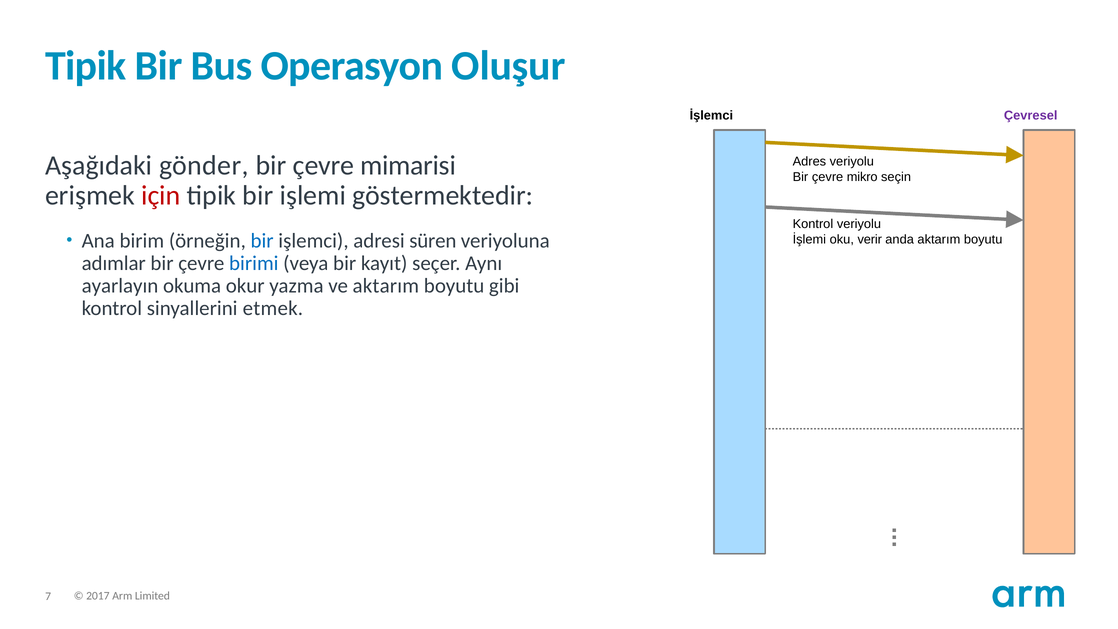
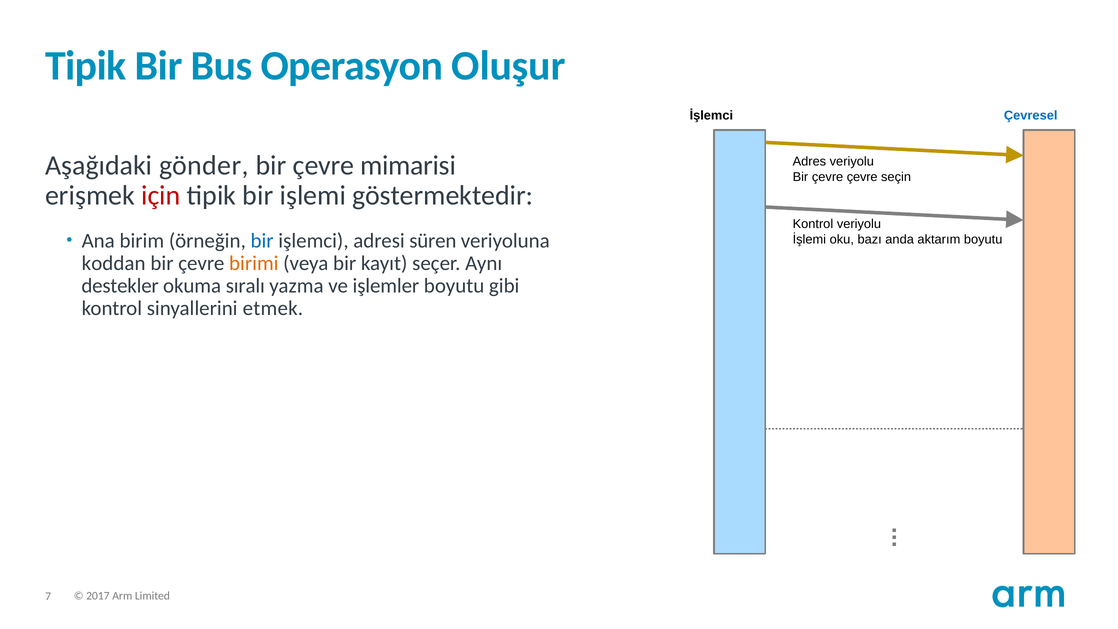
Çevresel colour: purple -> blue (1031, 115)
çevre mikro: mikro -> çevre (862, 177)
verir: verir -> bazı (870, 239)
adımlar: adımlar -> koddan (114, 263)
birimi colour: blue -> orange (254, 263)
ayarlayın: ayarlayın -> destekler (120, 286)
okur: okur -> sıralı (245, 286)
ve aktarım: aktarım -> işlemler (386, 286)
